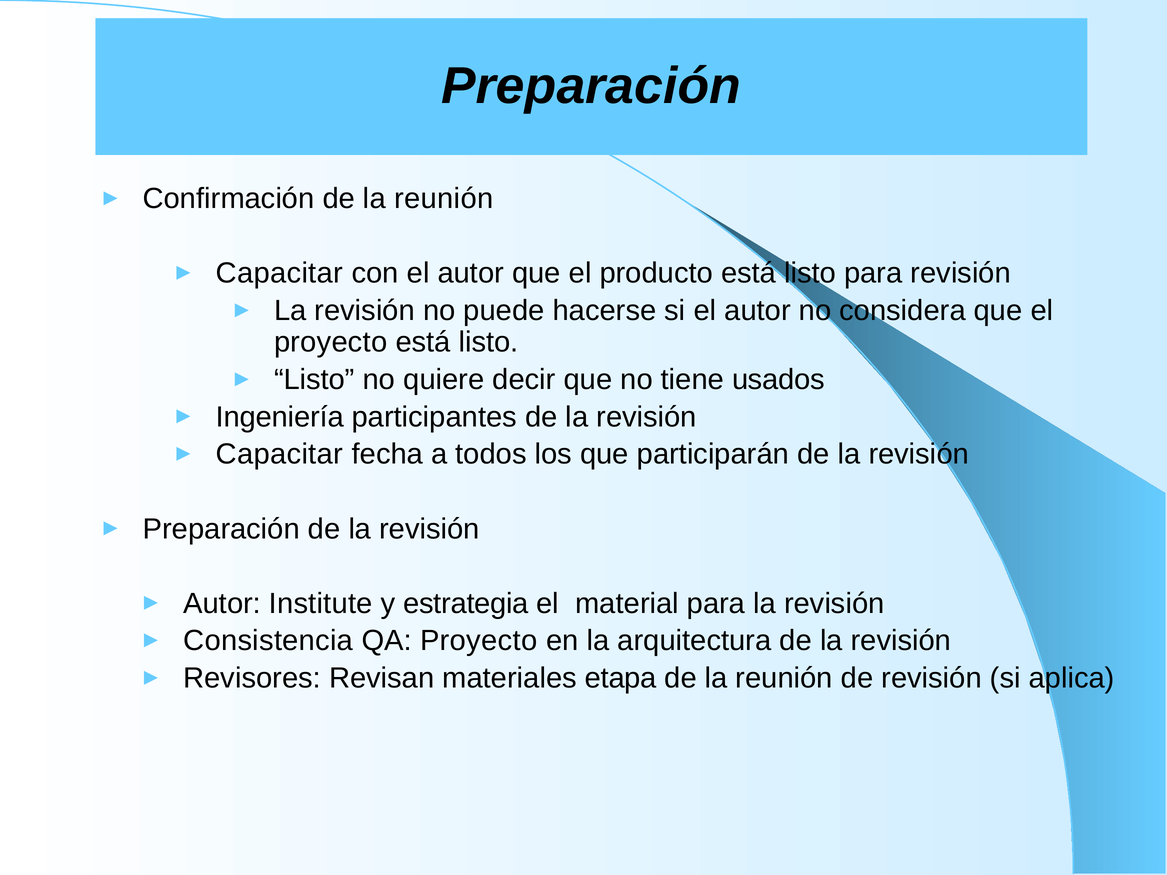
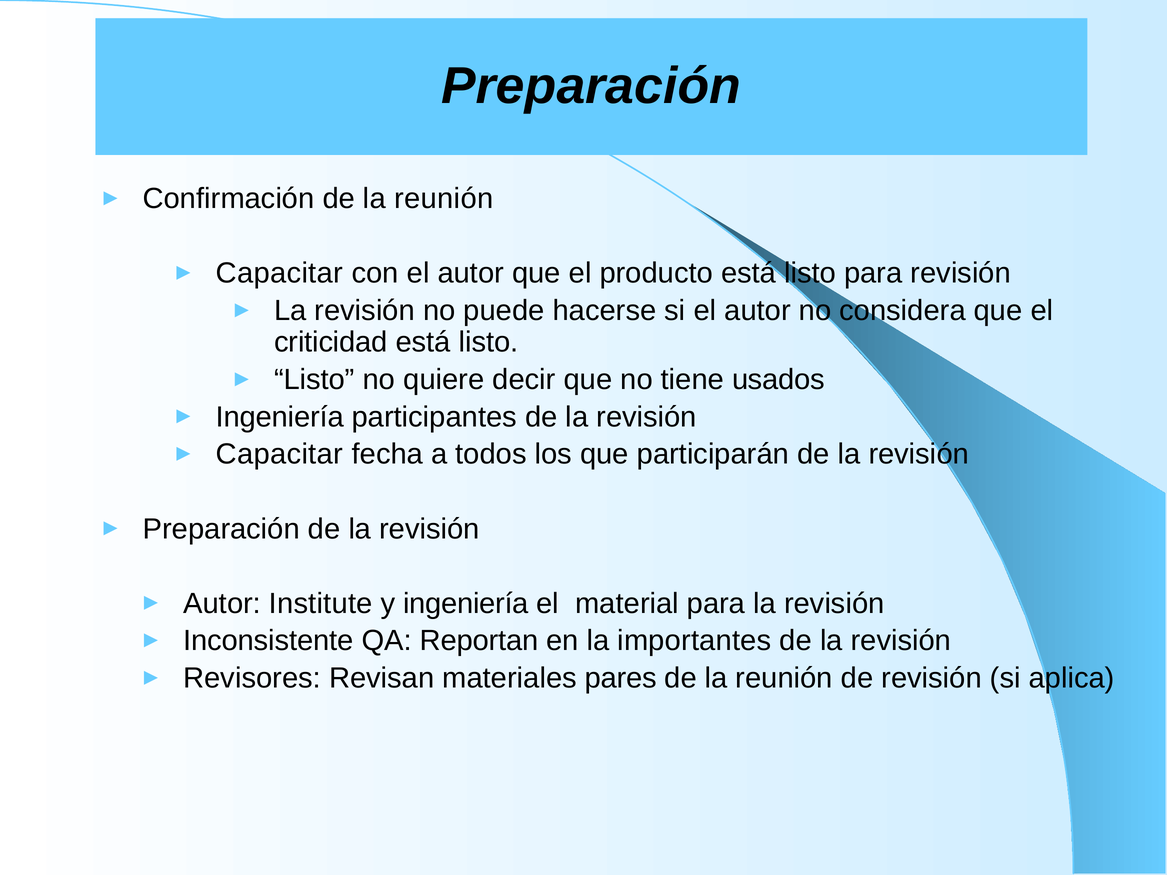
proyecto: proyecto -> criticidad (331, 342)
y estrategia: estrategia -> ingeniería (466, 604)
Consistencia: Consistencia -> Inconsistente (268, 641)
QA Proyecto: Proyecto -> Reportan (479, 641)
arquitectura: arquitectura -> importantes (694, 641)
etapa: etapa -> pares (621, 678)
